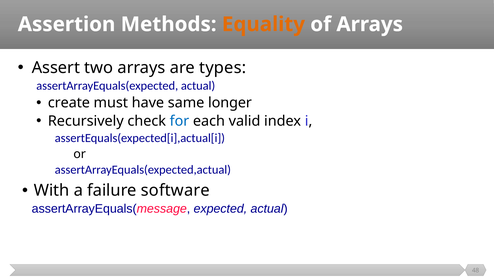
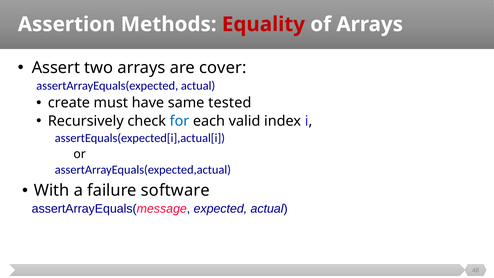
Equality colour: orange -> red (263, 24)
types: types -> cover (223, 68)
longer: longer -> tested (230, 103)
